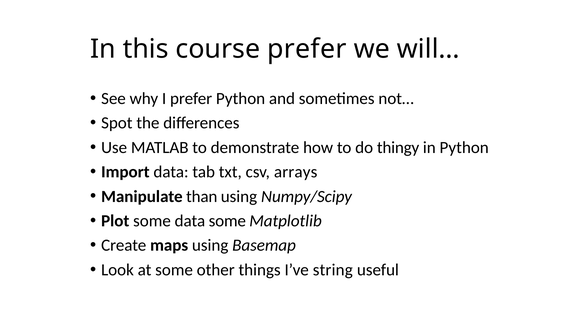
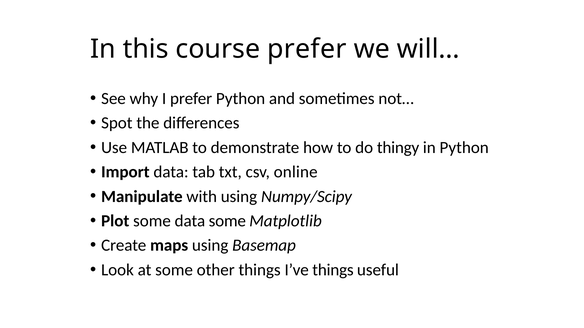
arrays: arrays -> online (296, 172)
than: than -> with (202, 197)
I’ve string: string -> things (333, 270)
